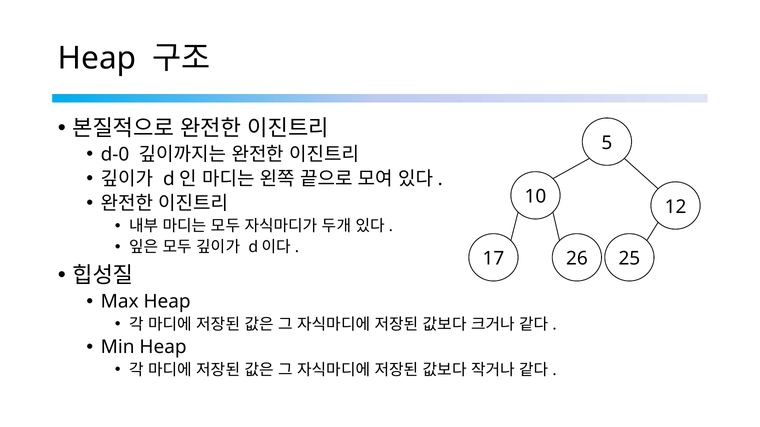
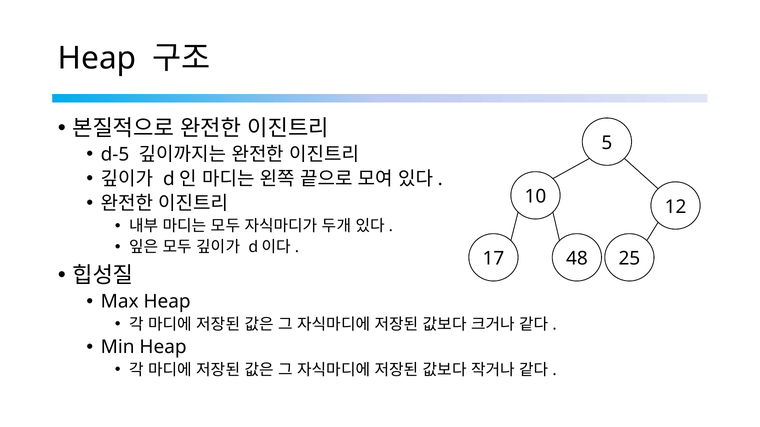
d-0: d-0 -> d-5 (115, 155)
26: 26 -> 48 (577, 259)
